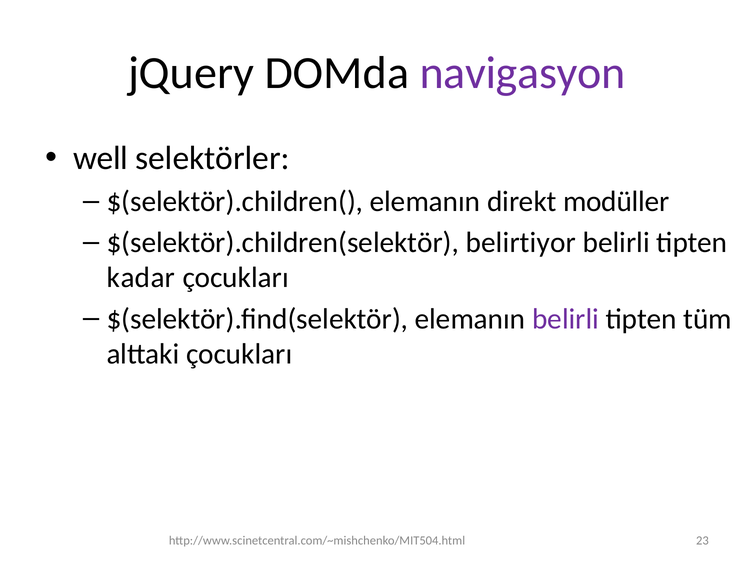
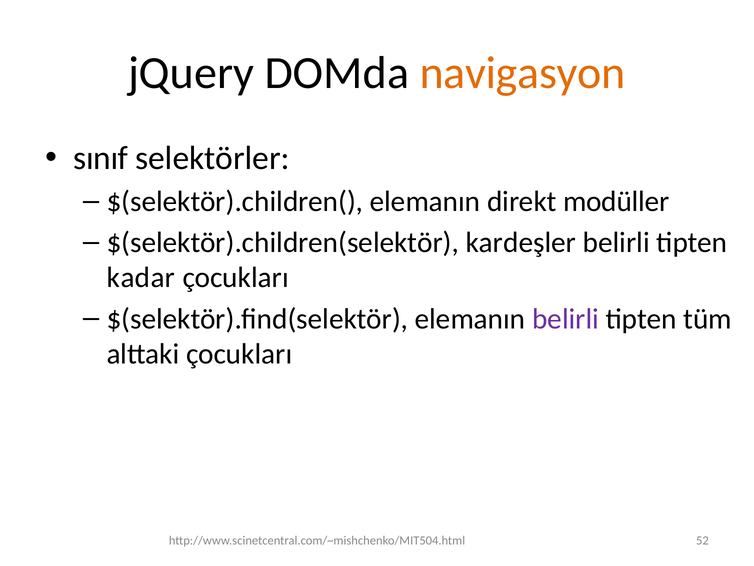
navigasyon colour: purple -> orange (523, 73)
well: well -> sınıf (101, 158)
belirtiyor: belirtiyor -> kardeşler (521, 242)
23: 23 -> 52 (702, 540)
